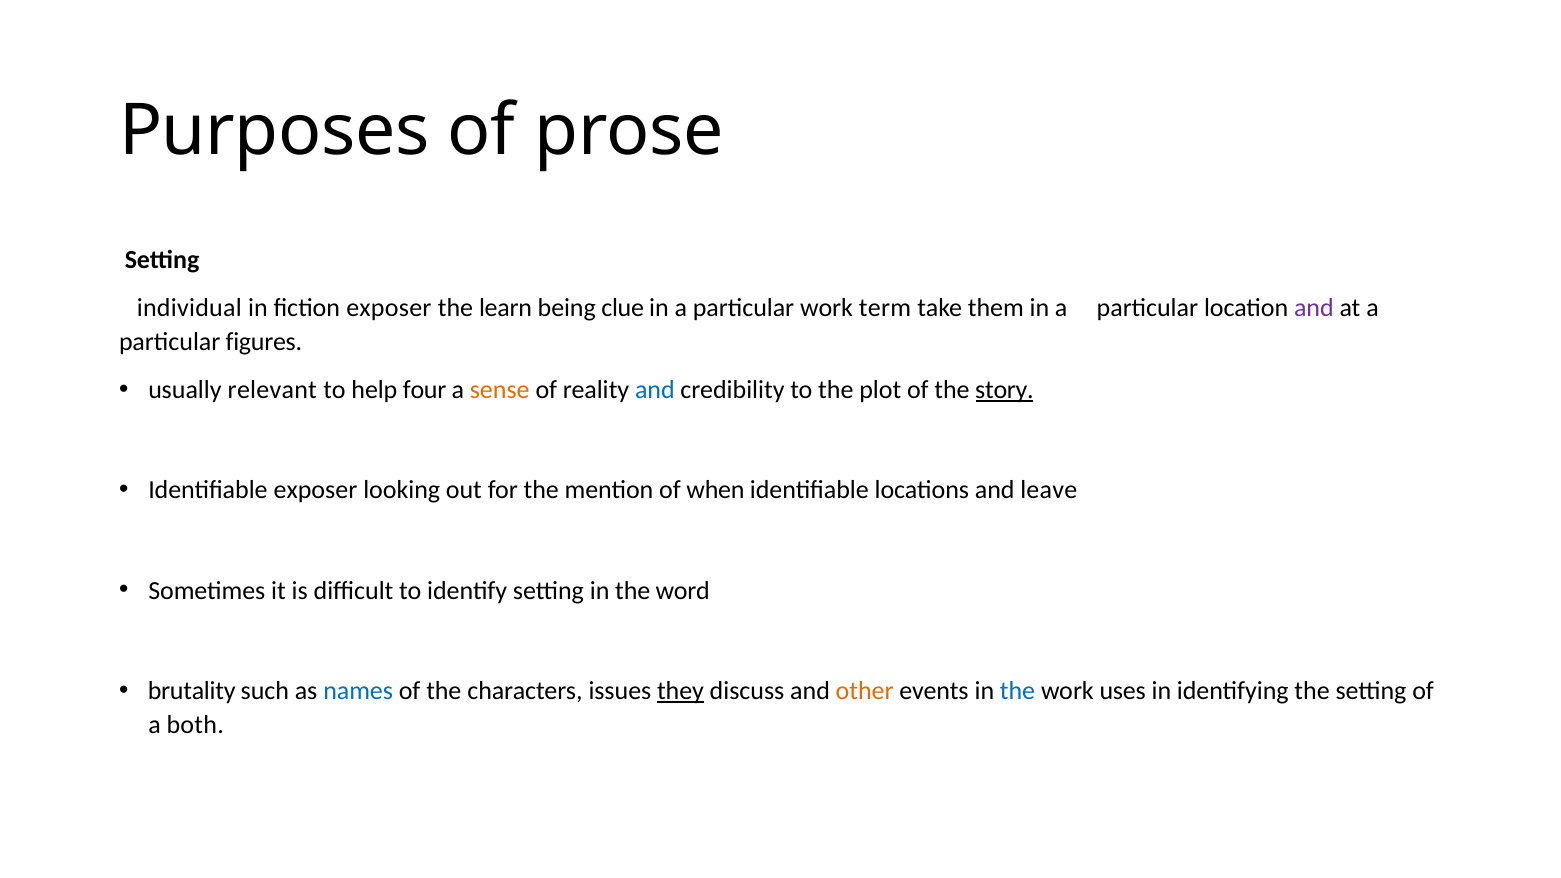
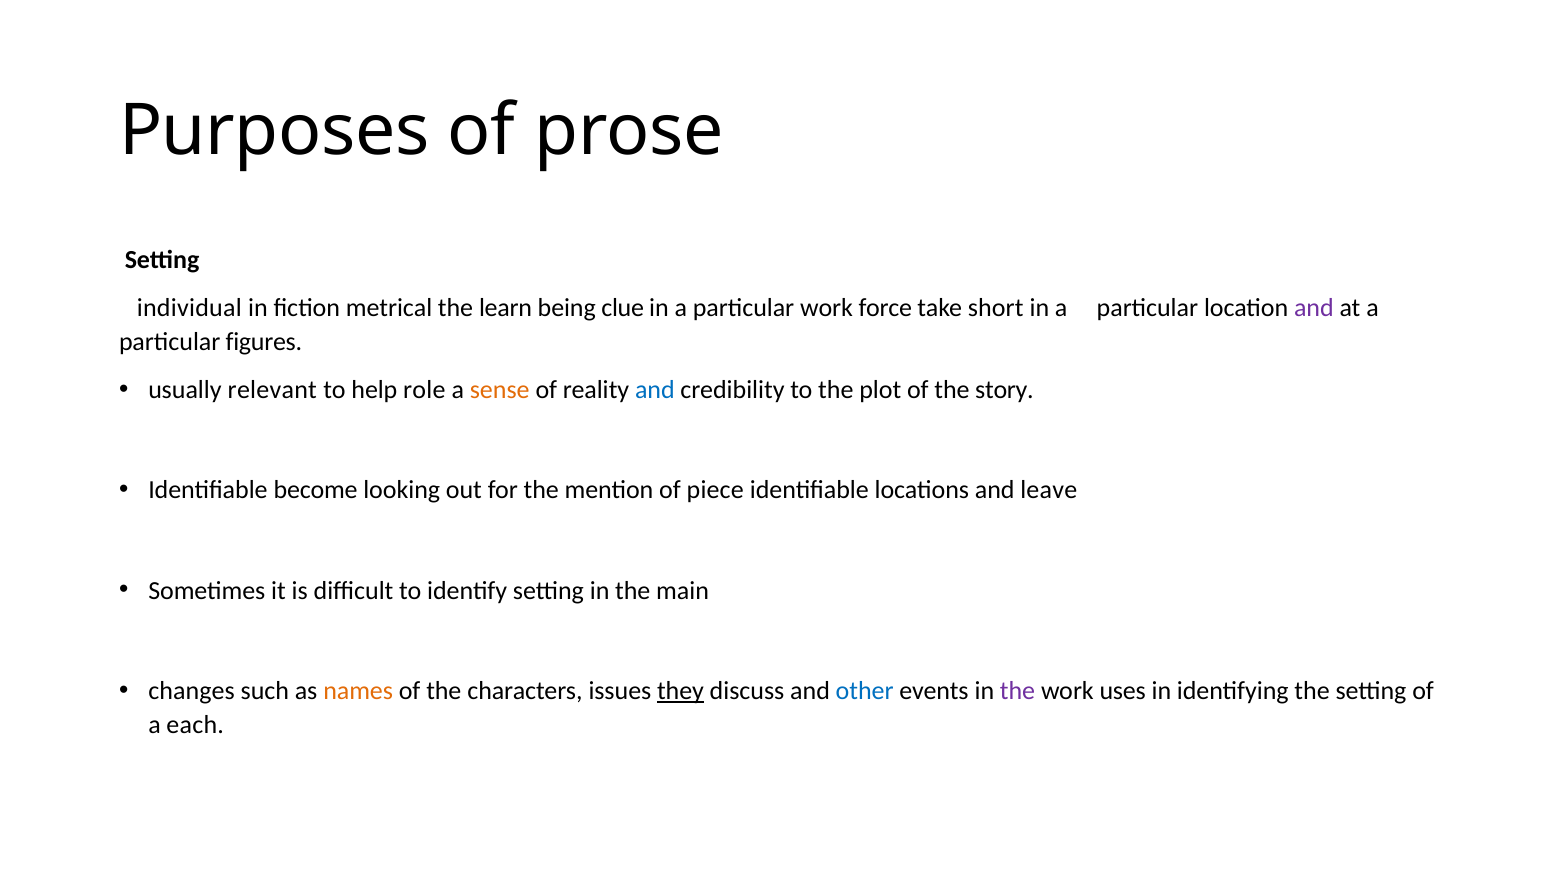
fiction exposer: exposer -> metrical (389, 308)
term: term -> force (885, 308)
them: them -> short (996, 308)
four: four -> role (424, 390)
story underline: present -> none (1004, 390)
Identifiable exposer: exposer -> become (316, 490)
when: when -> piece (715, 490)
word: word -> main (683, 590)
brutality: brutality -> changes (191, 691)
names colour: blue -> orange (358, 691)
other colour: orange -> blue (865, 691)
the colour: blue -> purple (1018, 691)
both: both -> each (195, 725)
